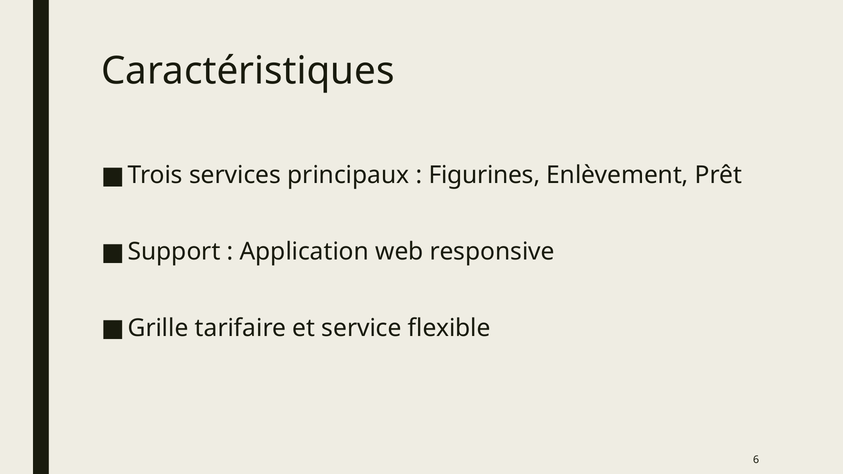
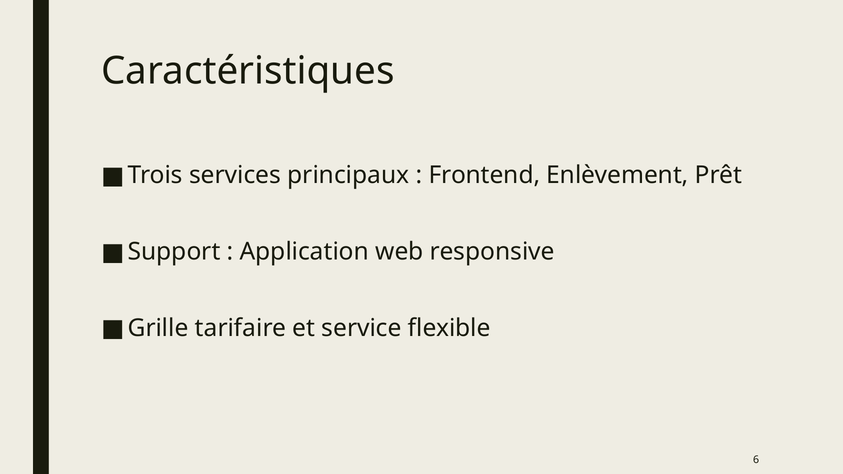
Figurines: Figurines -> Frontend (484, 175)
